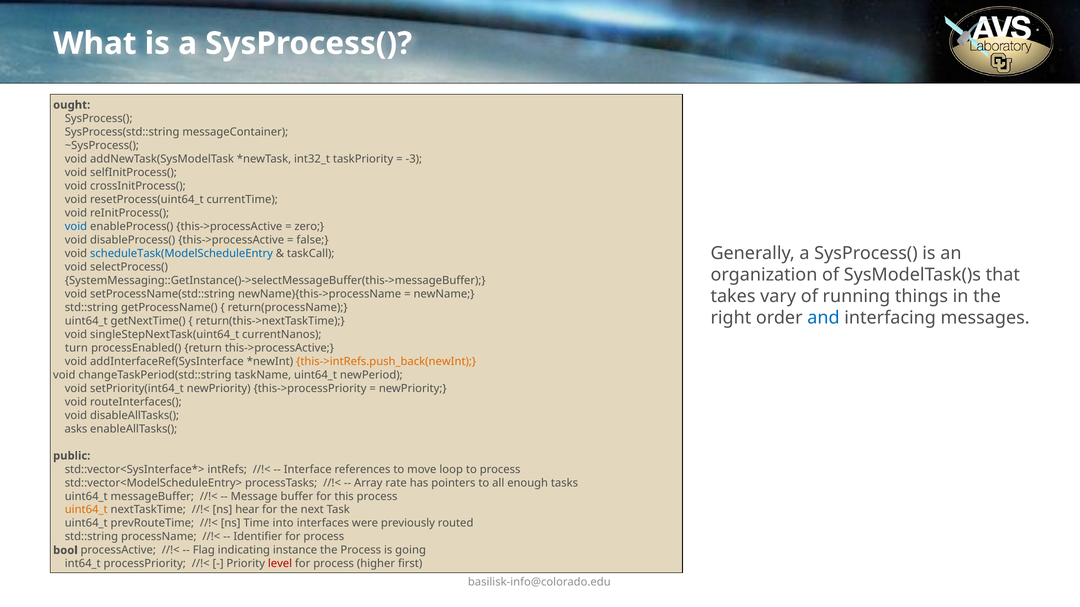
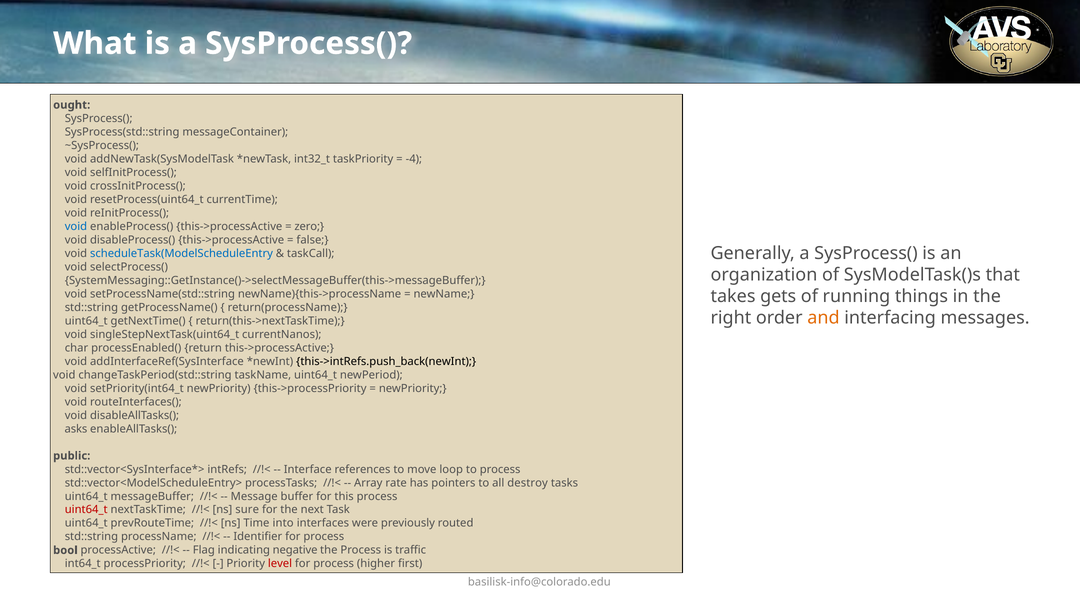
-3: -3 -> -4 (414, 159)
vary: vary -> gets (778, 297)
and colour: blue -> orange (823, 318)
turn: turn -> char (76, 348)
this->intRefs.push_back(newInt colour: orange -> black (386, 362)
enough: enough -> destroy (528, 483)
uint64_t colour: orange -> red (86, 510)
hear: hear -> sure (247, 510)
instance: instance -> negative (295, 551)
going: going -> traffic (411, 551)
